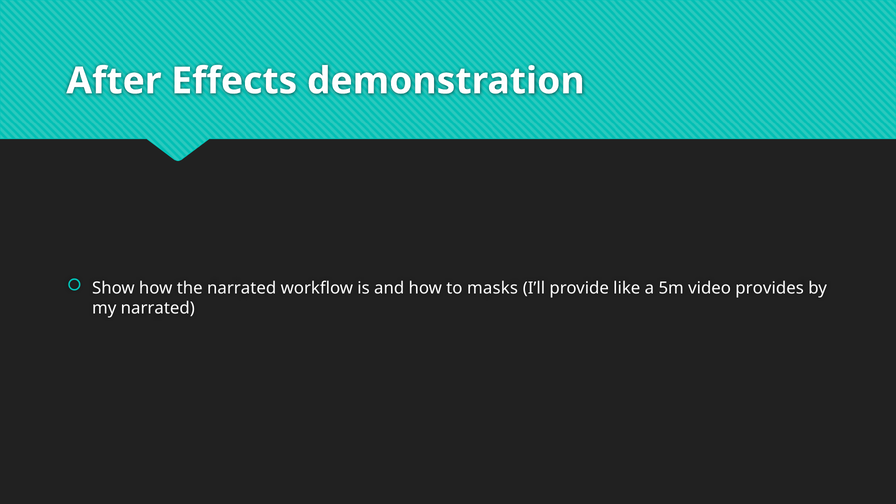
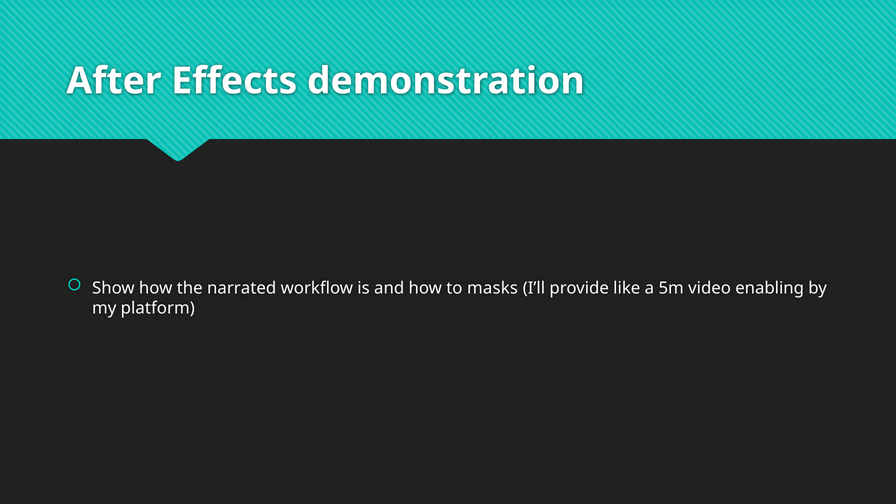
provides: provides -> enabling (770, 288)
my narrated: narrated -> platform (158, 308)
